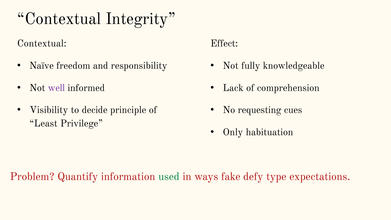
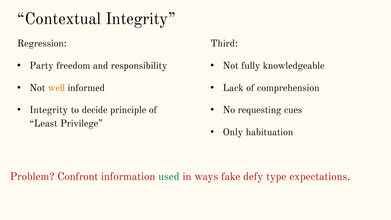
Contextual: Contextual -> Regression (42, 43)
Effect: Effect -> Third (224, 43)
Naïve: Naïve -> Party (42, 66)
well colour: purple -> orange (56, 88)
Visibility: Visibility -> Integrity (49, 110)
Quantify: Quantify -> Confront (78, 176)
